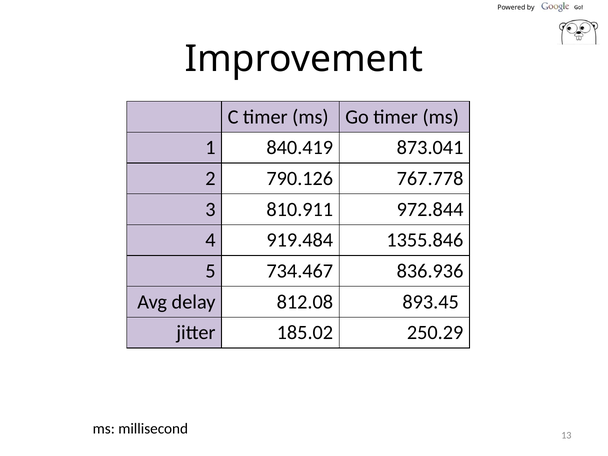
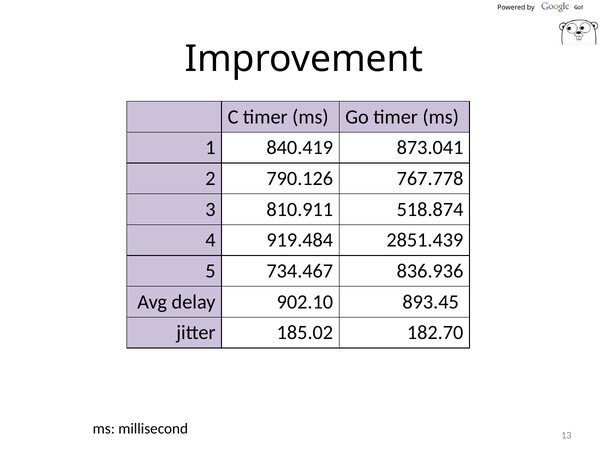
972.844: 972.844 -> 518.874 (430, 209)
1355.846: 1355.846 -> 2851.439 (425, 240)
812.08: 812.08 -> 902.10 (305, 302)
250.29: 250.29 -> 182.70 (435, 333)
